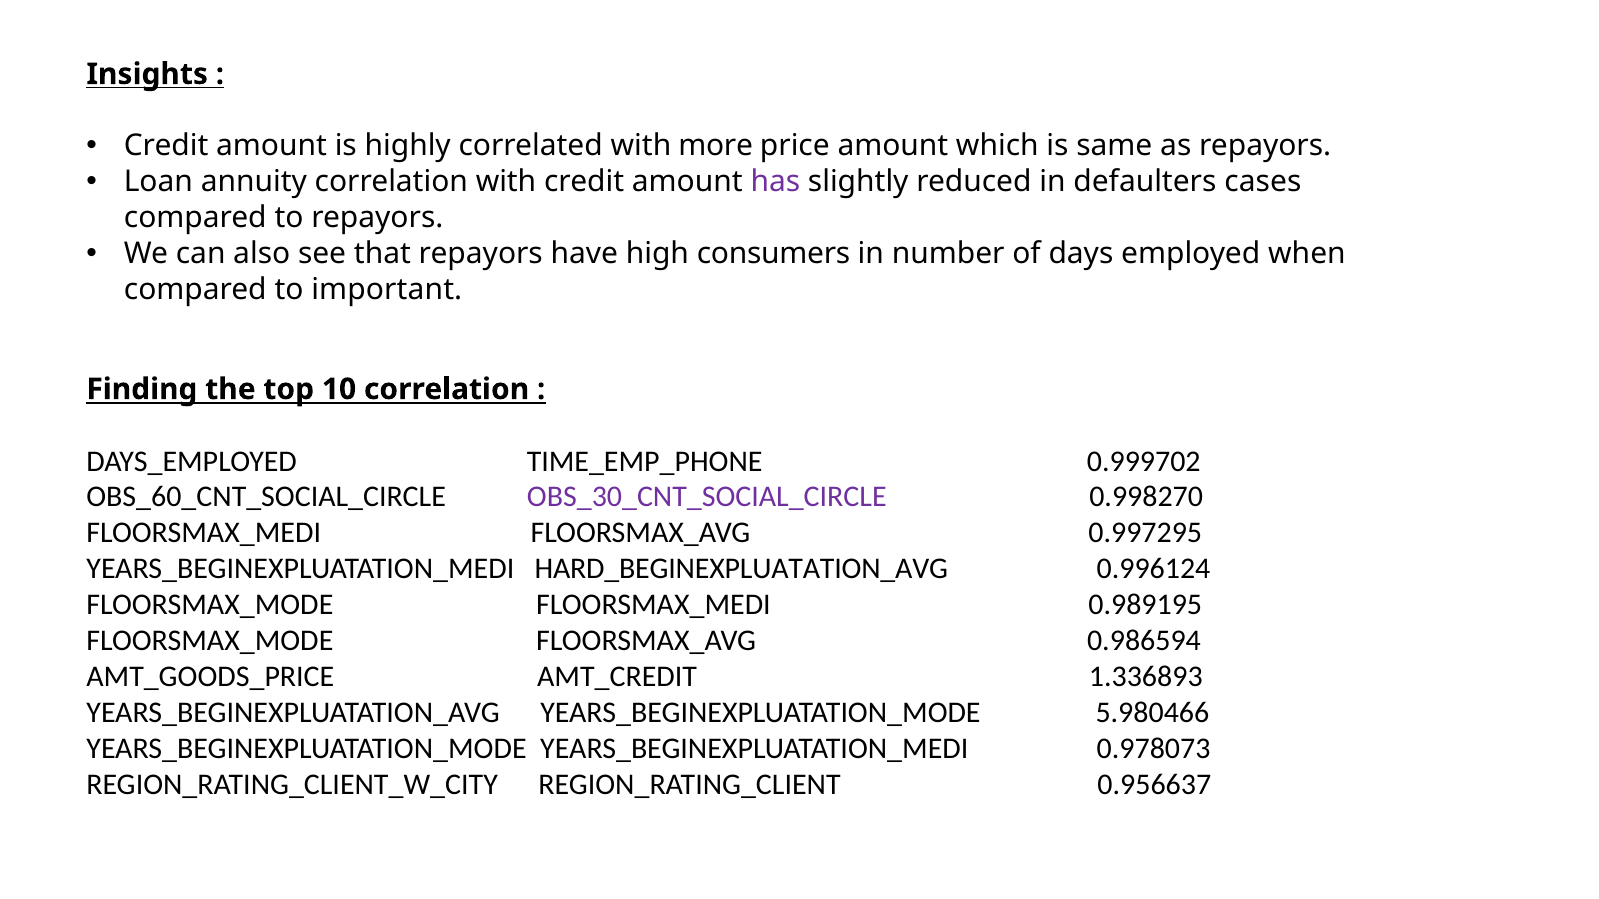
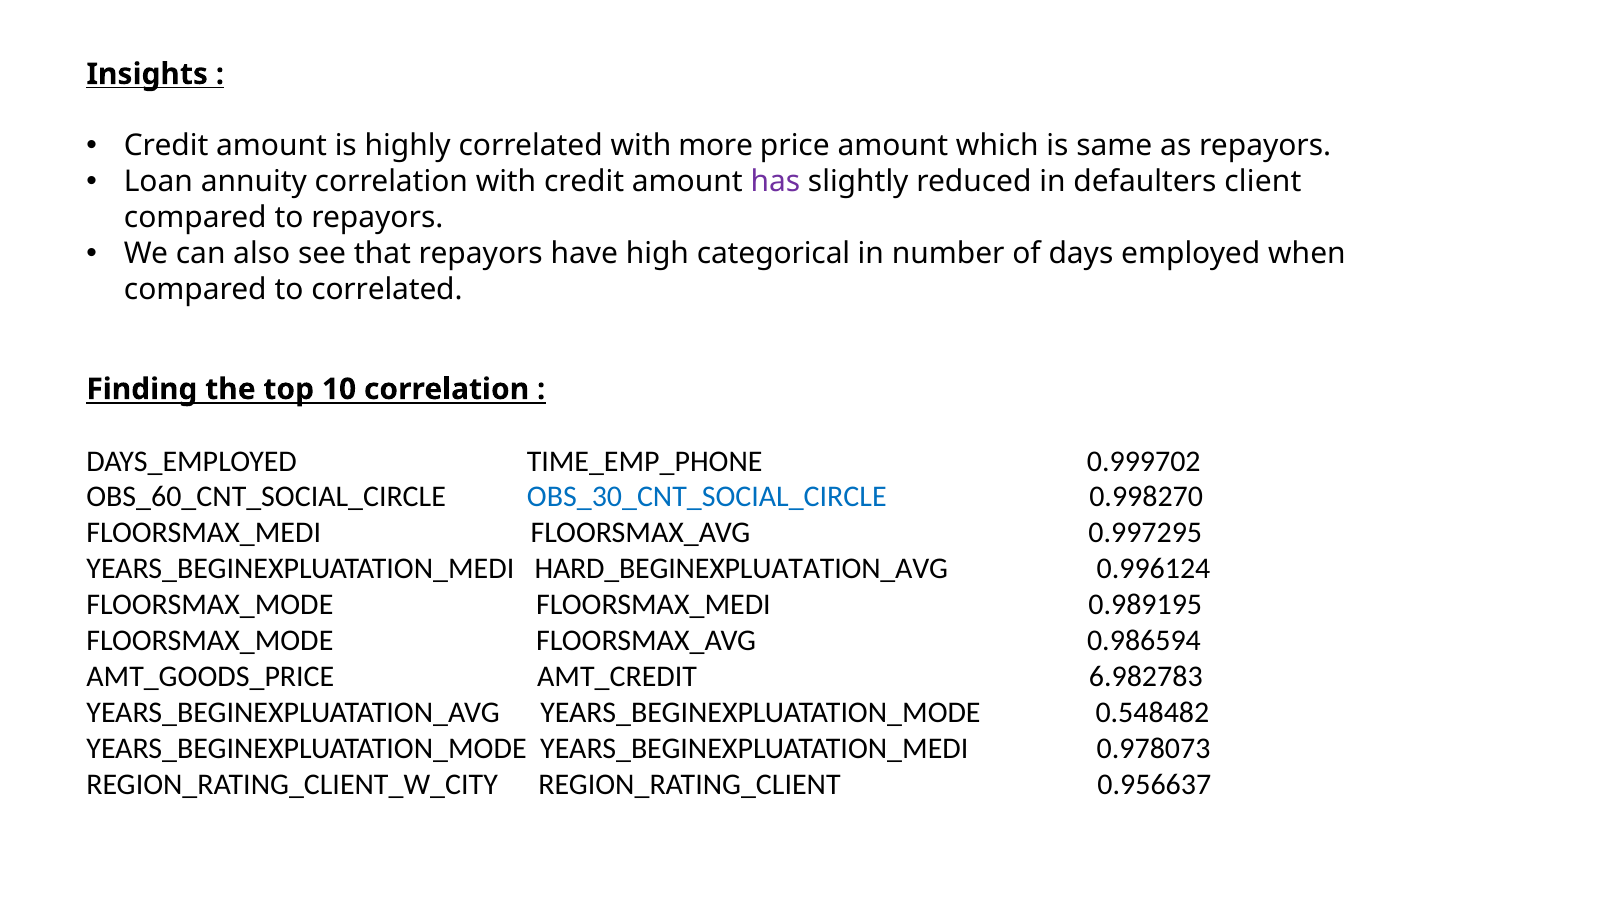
cases: cases -> client (1263, 182)
consumers: consumers -> categorical (773, 254)
to important: important -> correlated (387, 290)
OBS_30_CNT_SOCIAL_CIRCLE colour: purple -> blue (707, 497)
1.336893: 1.336893 -> 6.982783 (1146, 677)
5.980466: 5.980466 -> 0.548482 (1152, 713)
